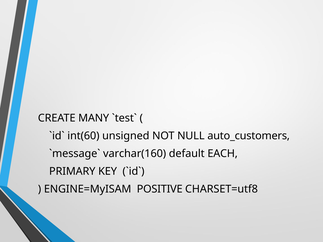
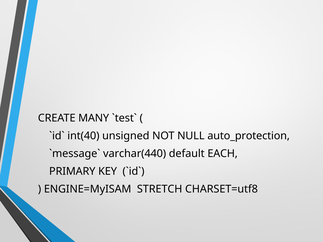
int(60: int(60 -> int(40 (83, 136)
auto_customers: auto_customers -> auto_protection (249, 136)
varchar(160: varchar(160 -> varchar(440 (135, 154)
POSITIVE: POSITIVE -> STRETCH (160, 189)
